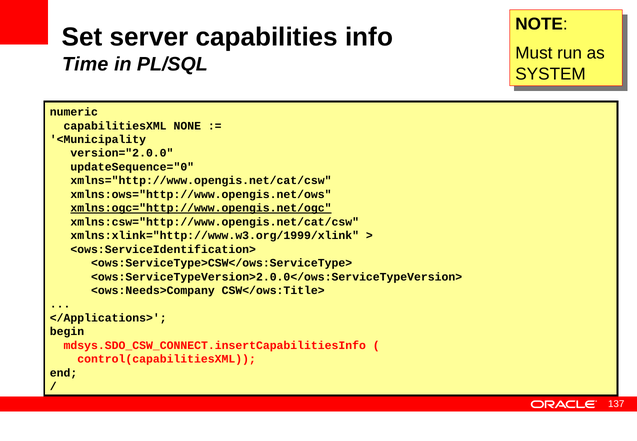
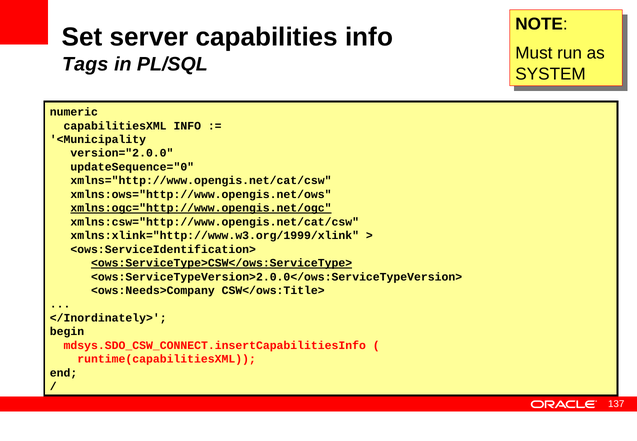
Time: Time -> Tags (85, 64)
capabilitiesXML NONE: NONE -> INFO (187, 126)
<ows:ServiceType>CSW</ows:ServiceType> underline: none -> present (222, 263)
</Applications>: </Applications> -> </Inordinately> (108, 318)
control(capabilitiesXML: control(capabilitiesXML -> runtime(capabilitiesXML (167, 359)
